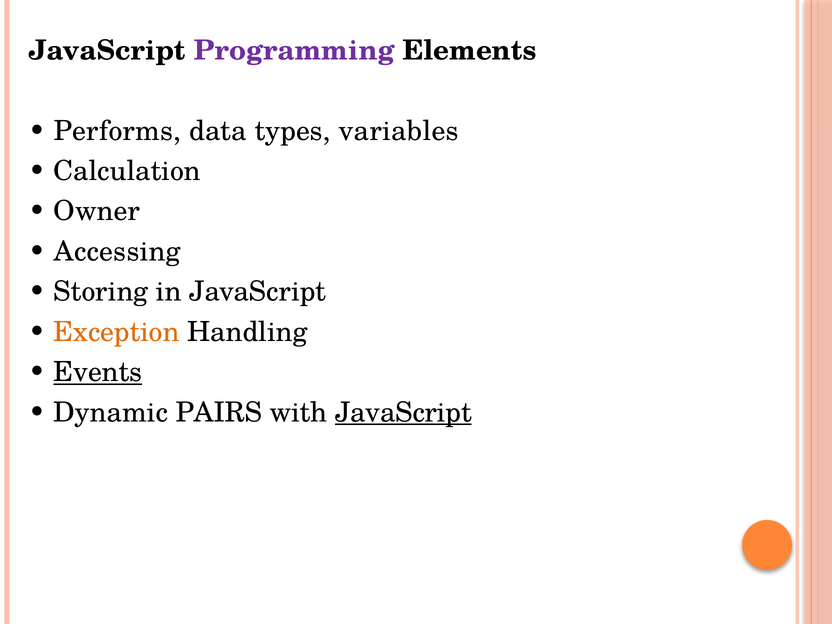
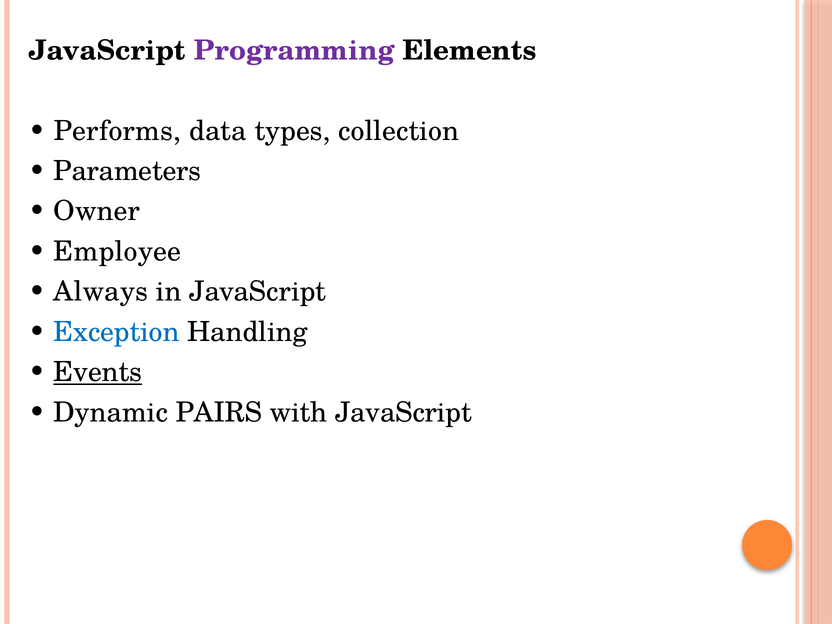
variables: variables -> collection (399, 131)
Calculation: Calculation -> Parameters (127, 171)
Accessing: Accessing -> Employee (117, 252)
Storing: Storing -> Always (101, 292)
Exception colour: orange -> blue (116, 332)
JavaScript underline: present -> none (403, 412)
